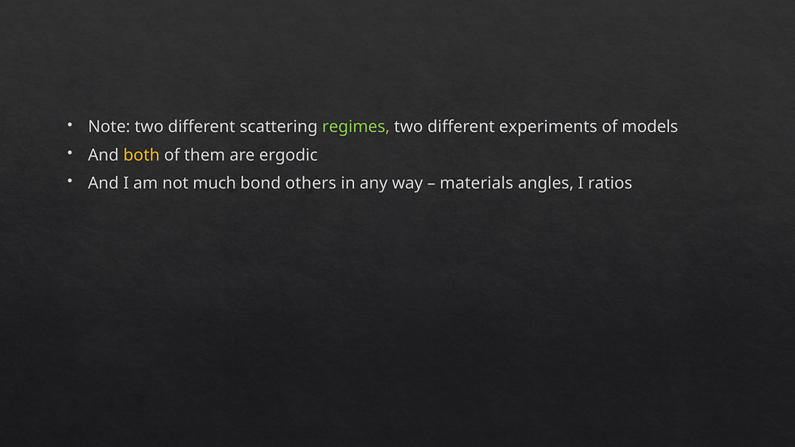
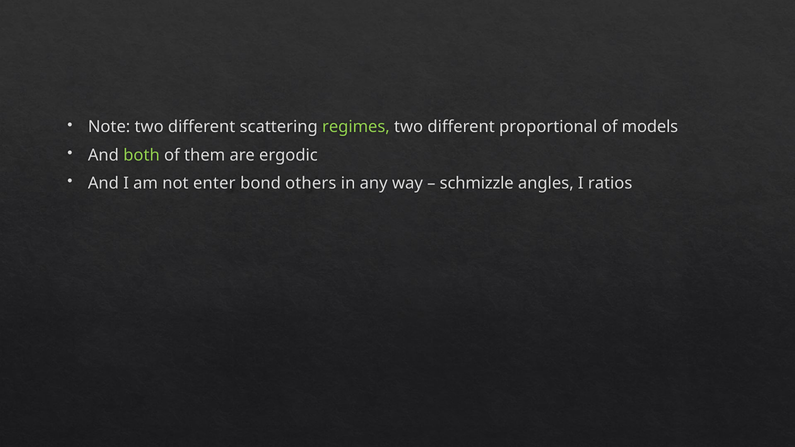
experiments: experiments -> proportional (548, 127)
both colour: yellow -> light green (142, 155)
much: much -> enter (214, 183)
materials: materials -> schmizzle (477, 183)
